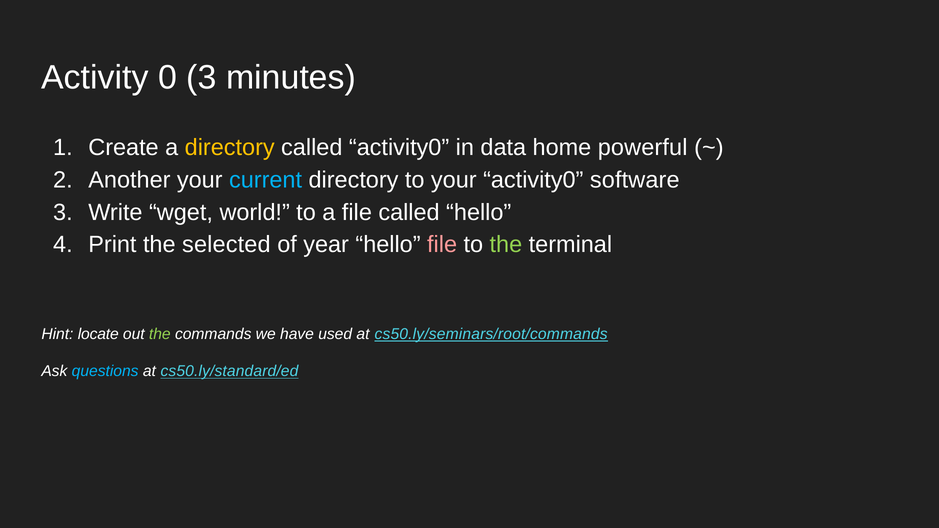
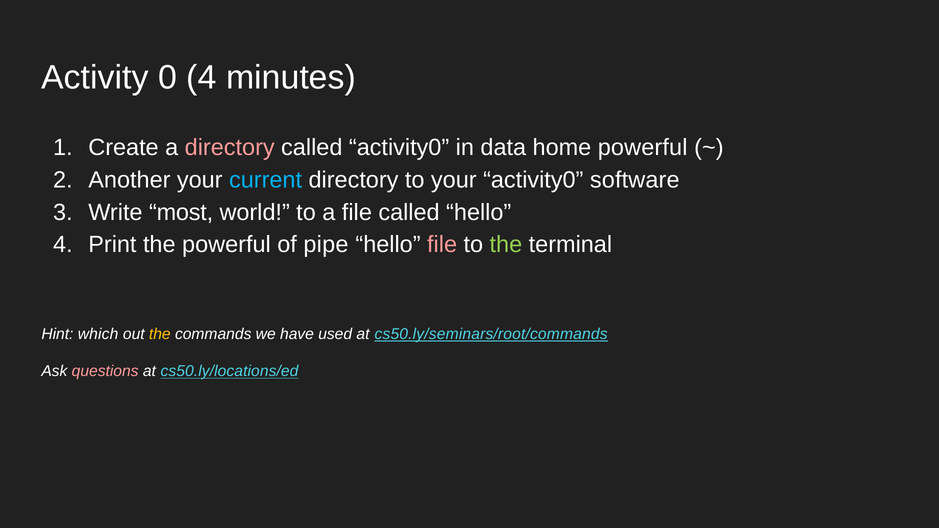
0 3: 3 -> 4 (202, 78)
directory colour: yellow -> pink (230, 148)
wget: wget -> most (181, 212)
the selected: selected -> powerful (226, 245)
year: year -> pipe (326, 245)
locate: locate -> which (98, 334)
the colour: light green -> yellow (160, 334)
questions colour: light blue -> pink (105, 371)
cs50.ly/standard/ed: cs50.ly/standard/ed -> cs50.ly/locations/ed (229, 371)
